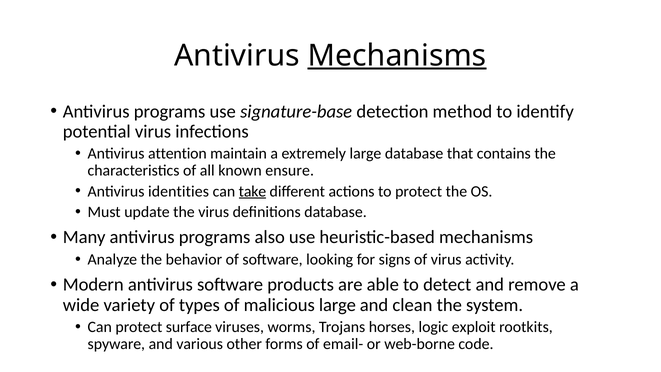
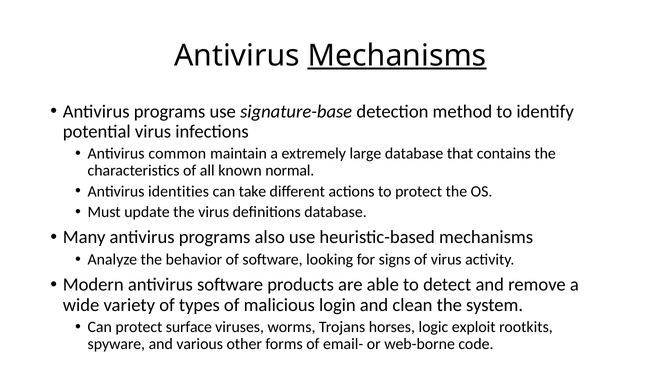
attention: attention -> common (177, 154)
ensure: ensure -> normal (290, 171)
take underline: present -> none (252, 191)
malicious large: large -> login (337, 305)
